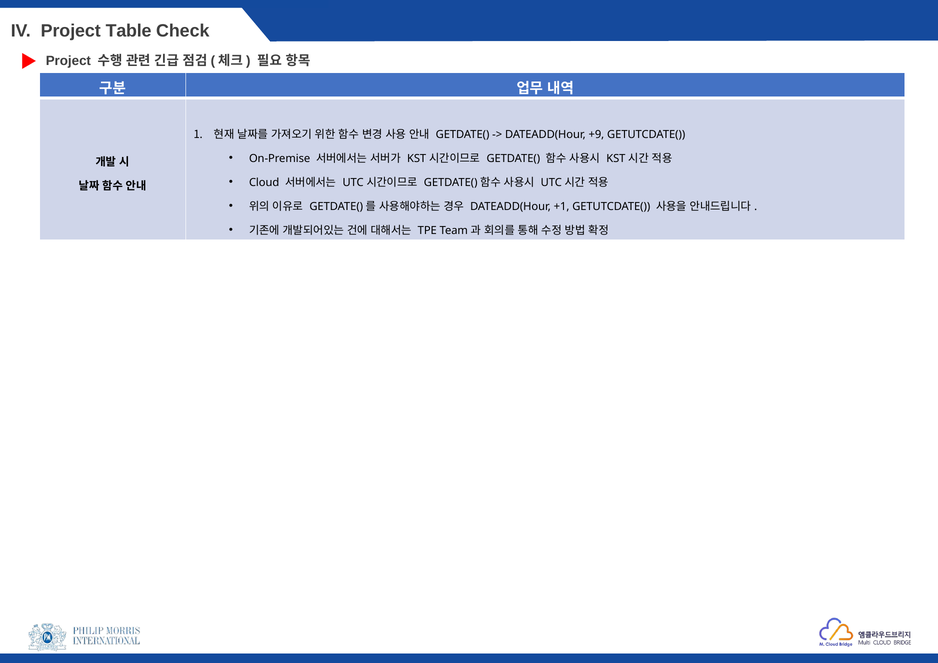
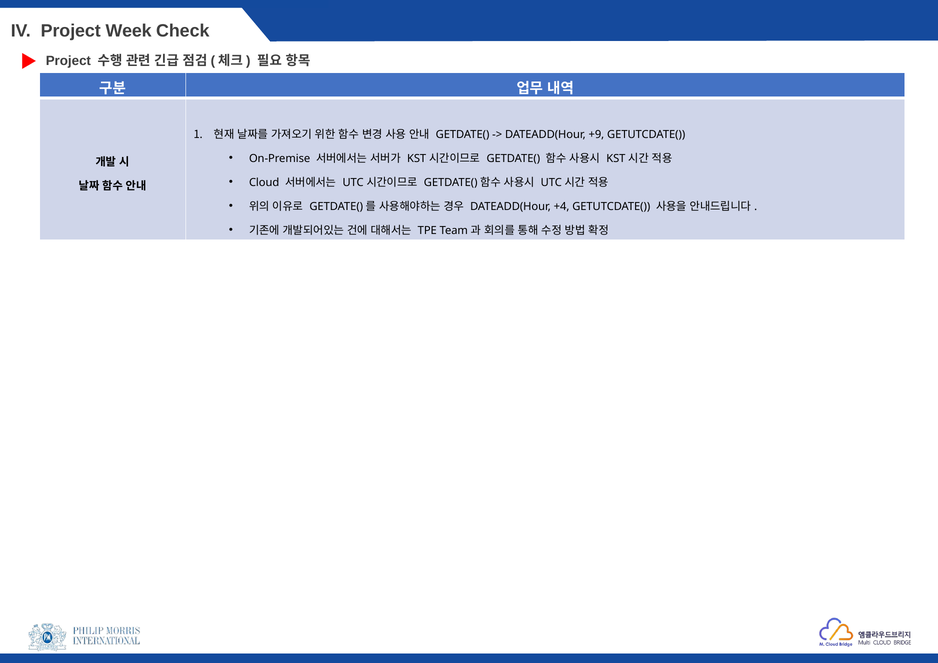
Table: Table -> Week (129, 31)
+1: +1 -> +4 (562, 207)
